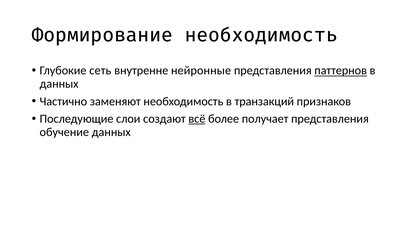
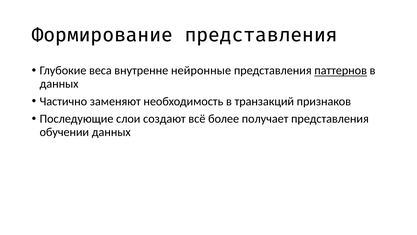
Формирование необходимость: необходимость -> представления (261, 35)
сеть: сеть -> веса (100, 71)
всё underline: present -> none (197, 119)
обучение: обучение -> обучении (64, 132)
